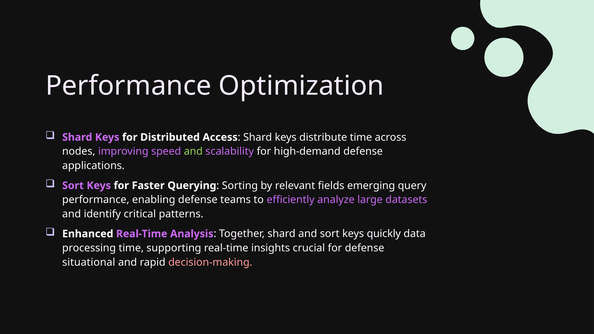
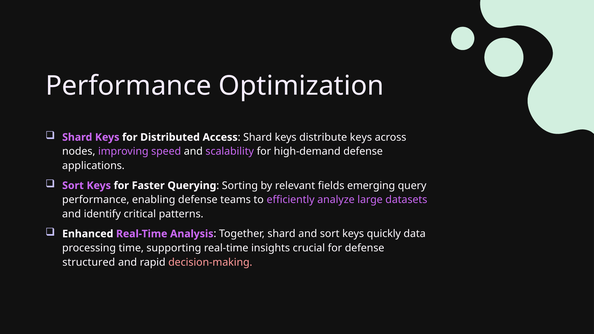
distribute time: time -> keys (361, 137)
and colour: light green -> white (193, 152)
situational: situational -> structured (89, 262)
